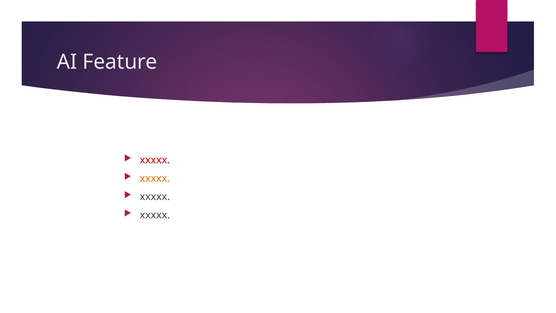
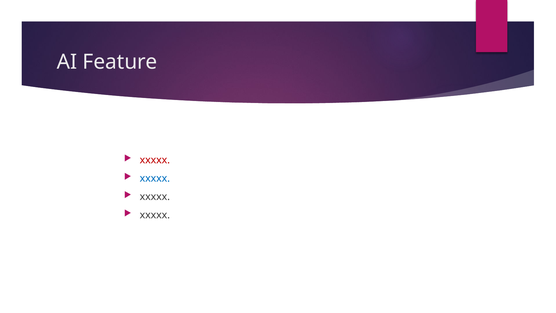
xxxxx colour: orange -> blue (155, 178)
